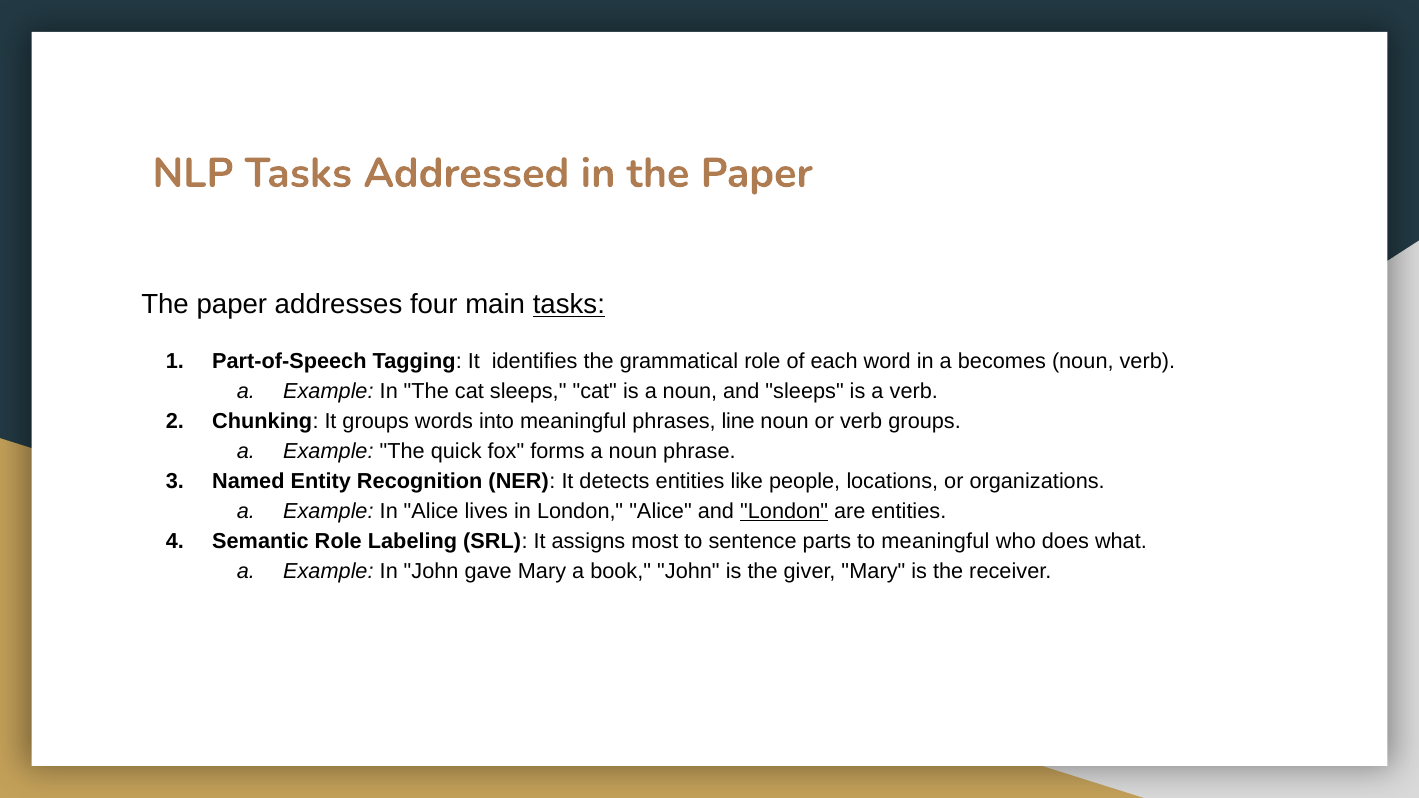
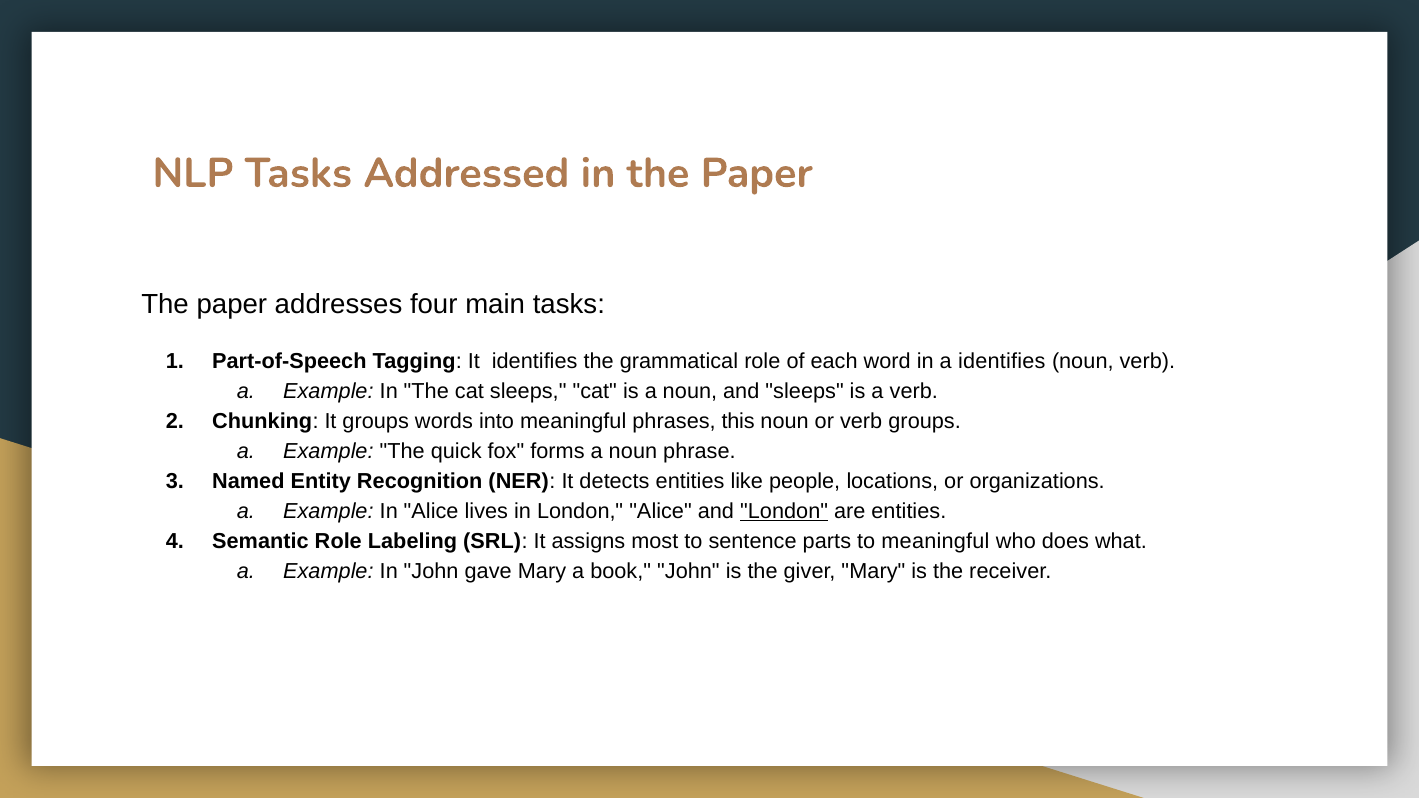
tasks underline: present -> none (569, 305)
a becomes: becomes -> identifies (1002, 361)
line: line -> this (738, 421)
